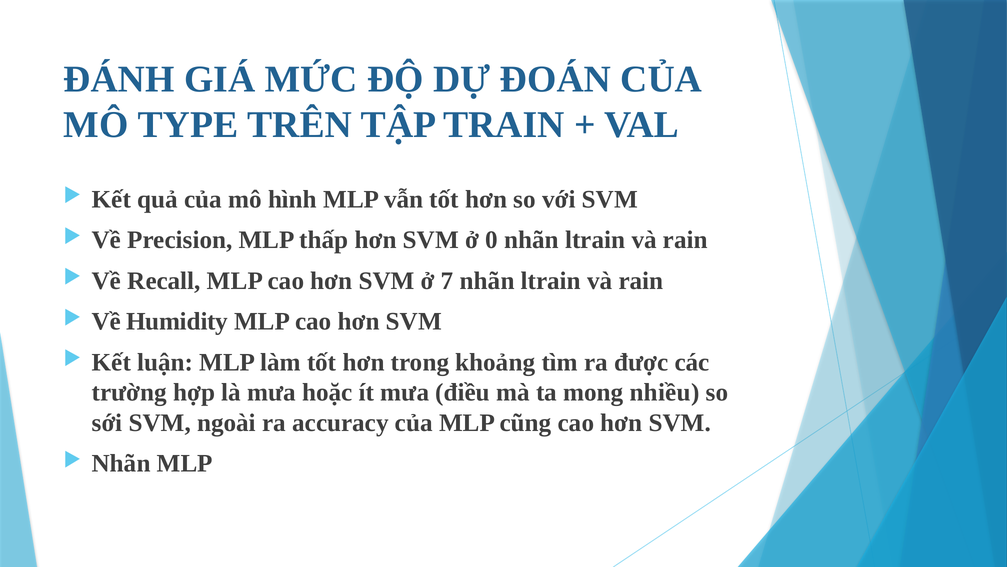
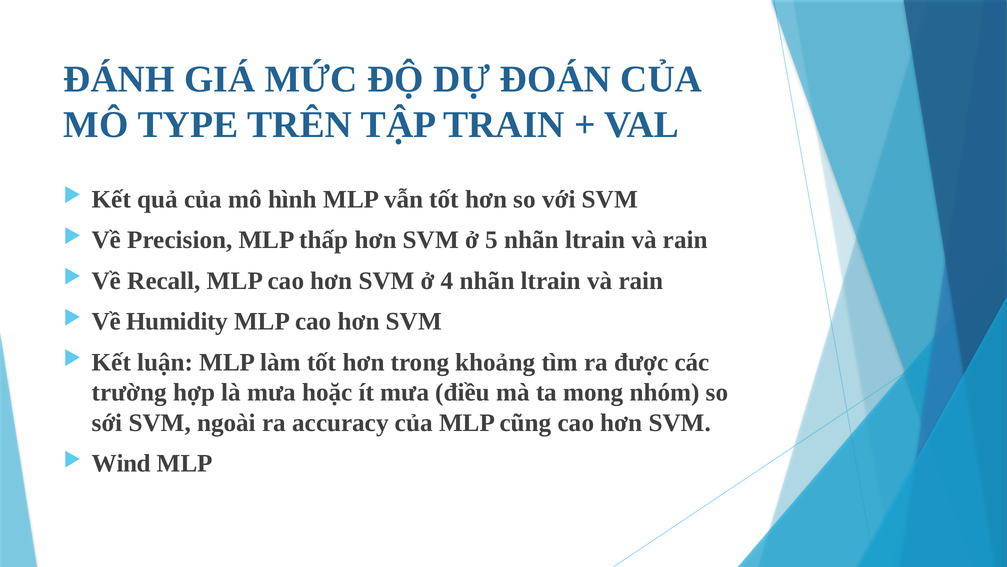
0: 0 -> 5 (492, 240)
7: 7 -> 4 (447, 281)
nhiều: nhiều -> nhóm (665, 392)
Nhãn: Nhãn -> Wind (121, 463)
